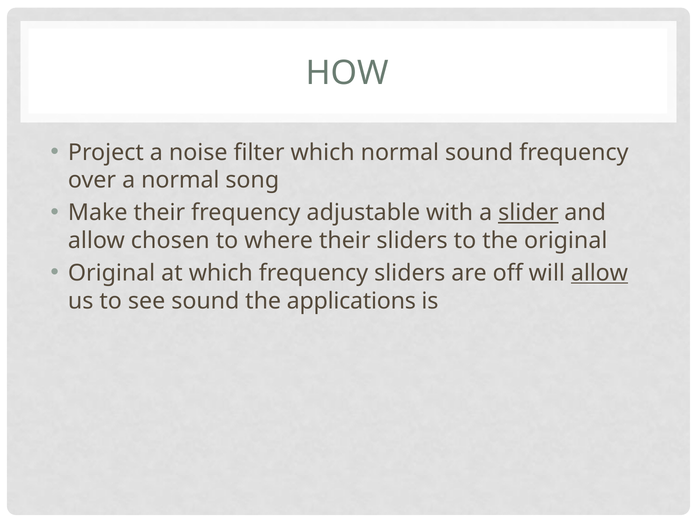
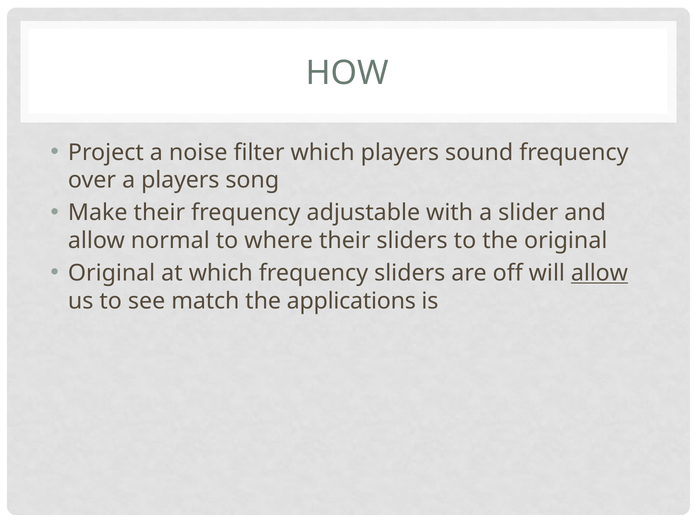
which normal: normal -> players (400, 153)
a normal: normal -> players (180, 181)
slider underline: present -> none (528, 213)
chosen: chosen -> normal (170, 241)
see sound: sound -> match (205, 301)
